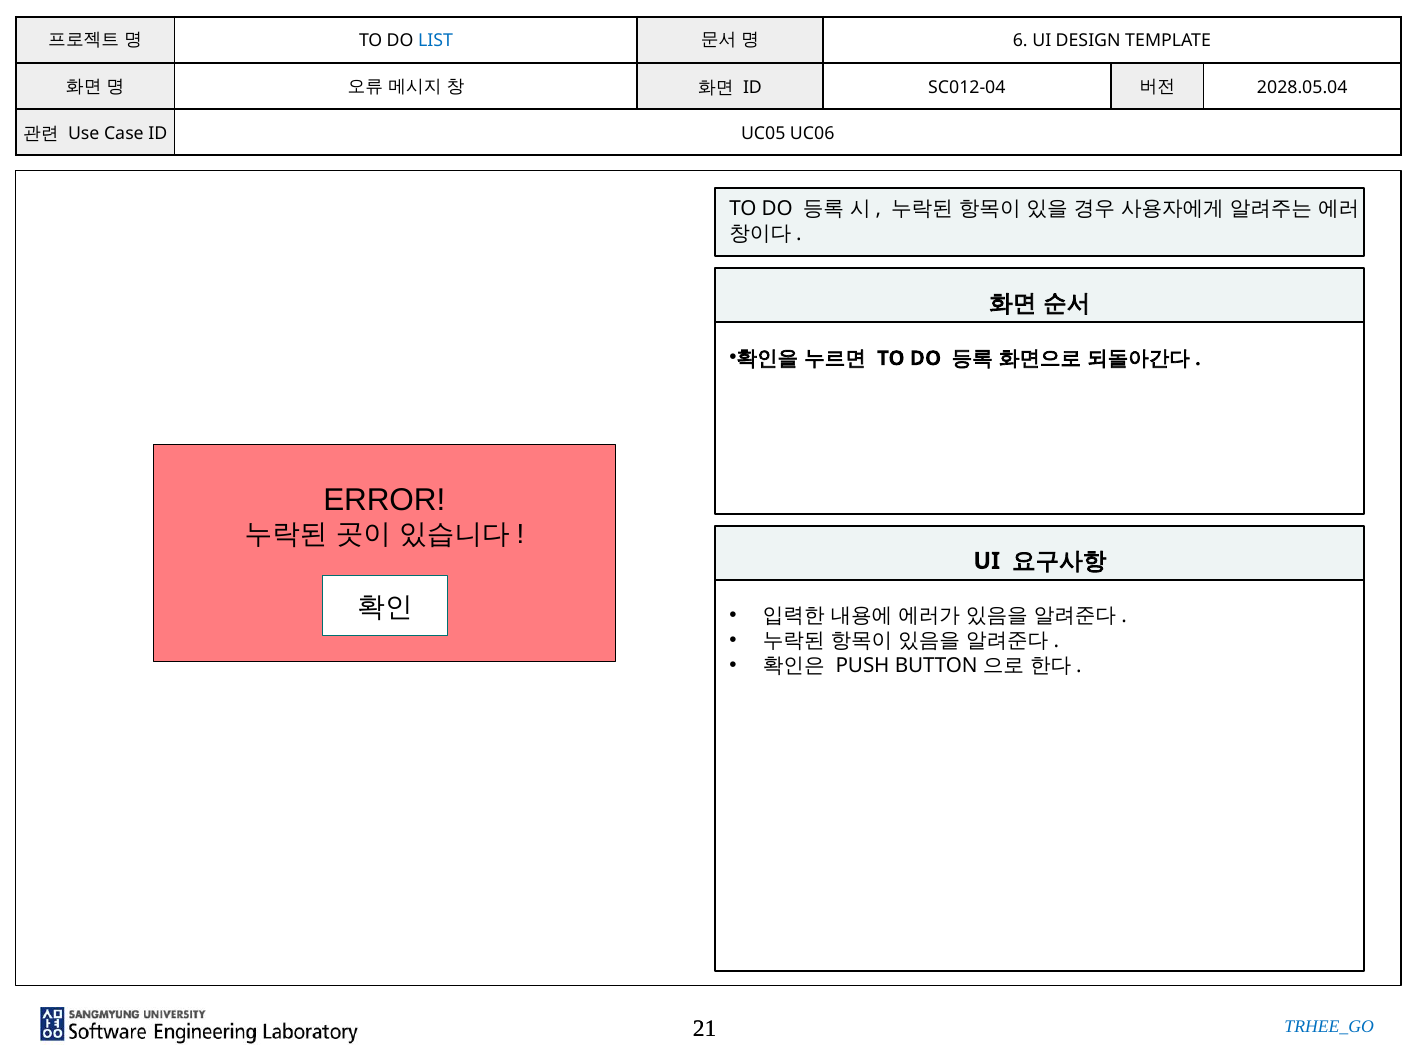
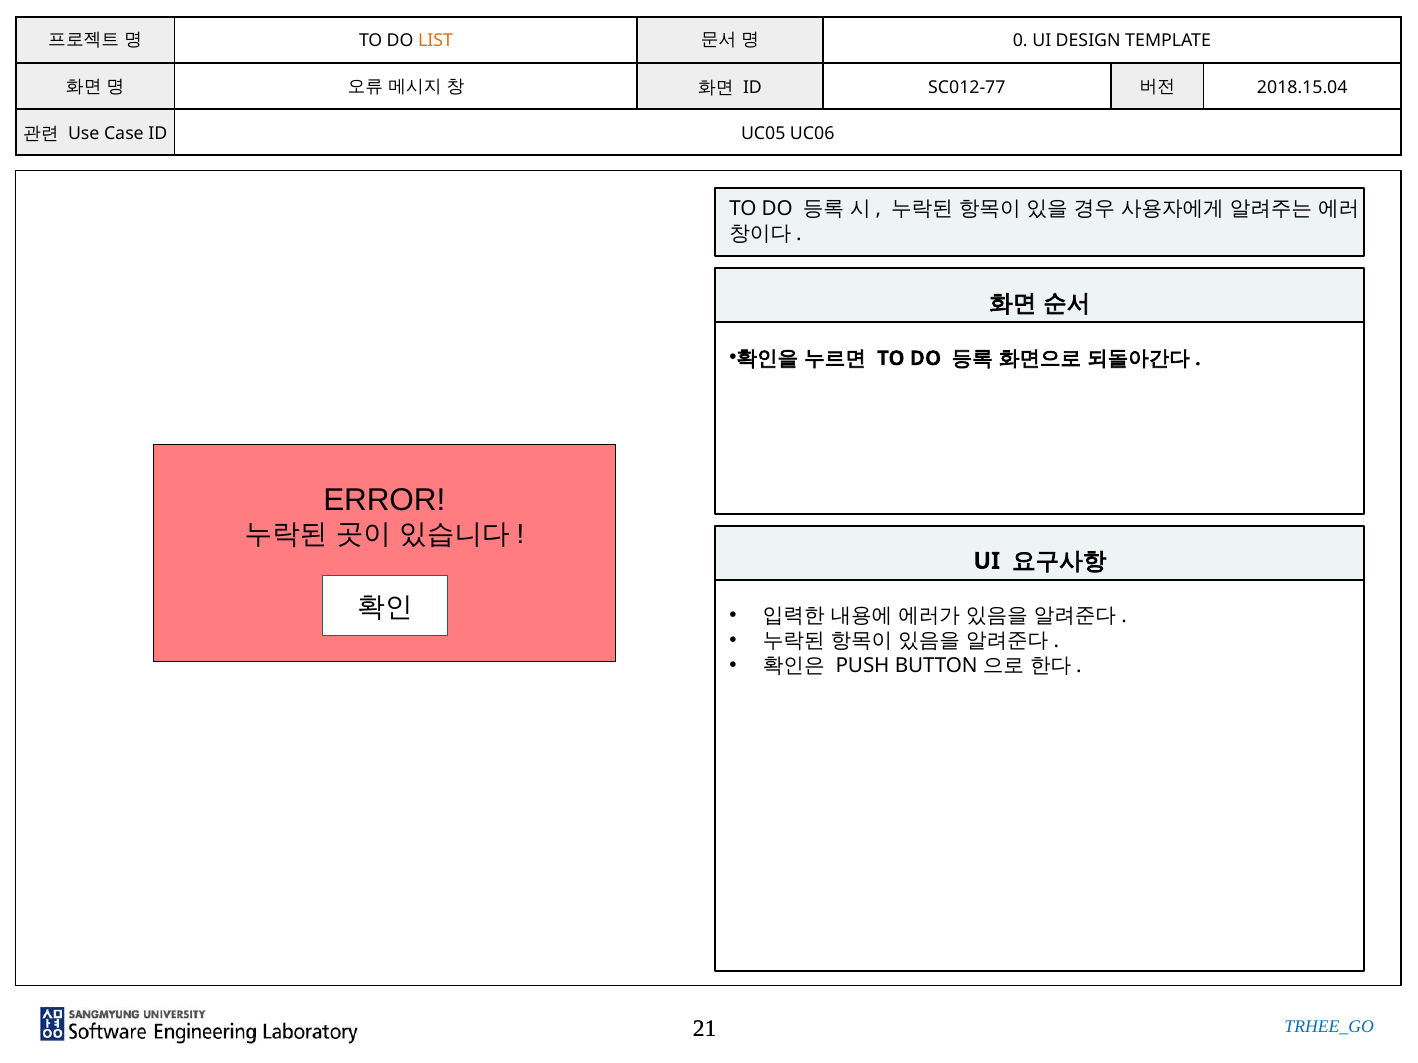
LIST colour: blue -> orange (436, 41)
6: 6 -> 0 (1020, 41)
SC012-04: SC012-04 -> SC012-77 (967, 87)
2028.05.04: 2028.05.04 -> 2018.15.04 (1302, 87)
